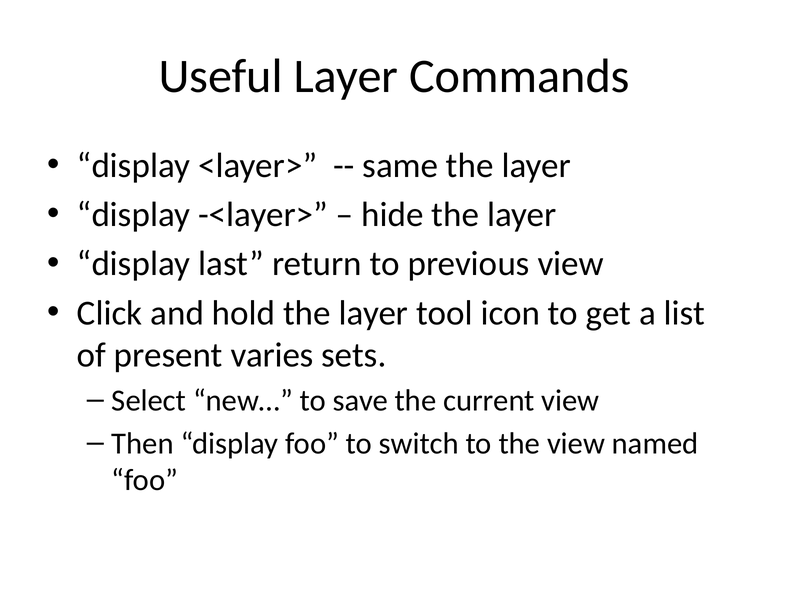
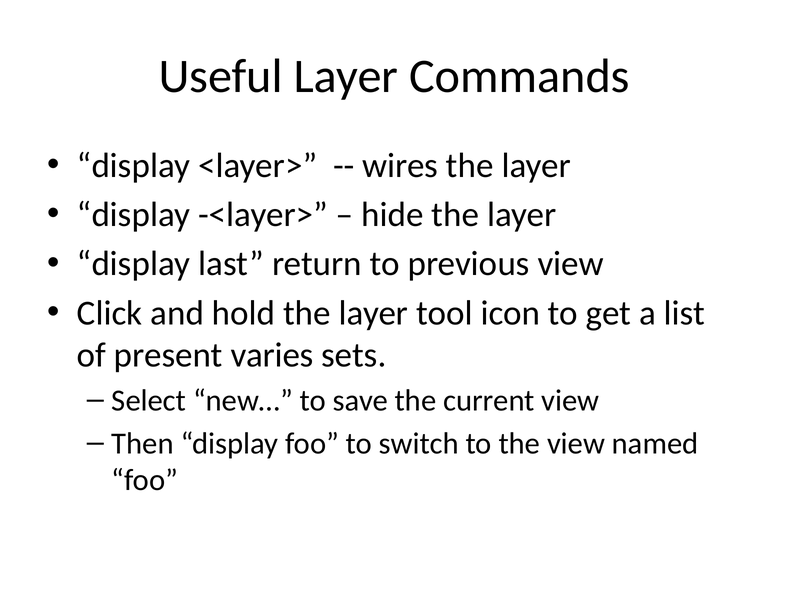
same: same -> wires (400, 166)
